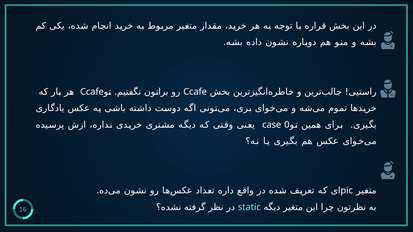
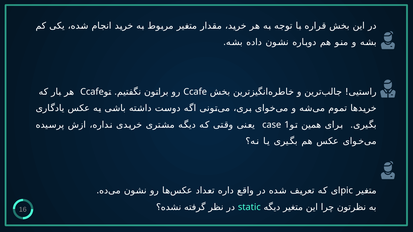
0: 0 -> 1 (287, 125)
